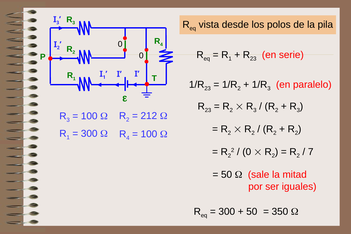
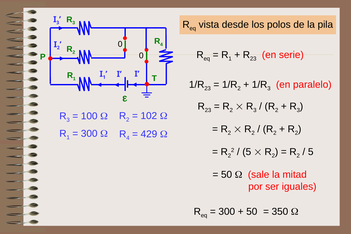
212: 212 -> 102 (149, 116)
100: 100 -> 429 (149, 134)
0: 0 -> 5 (247, 152)
7: 7 -> 5 (311, 152)
